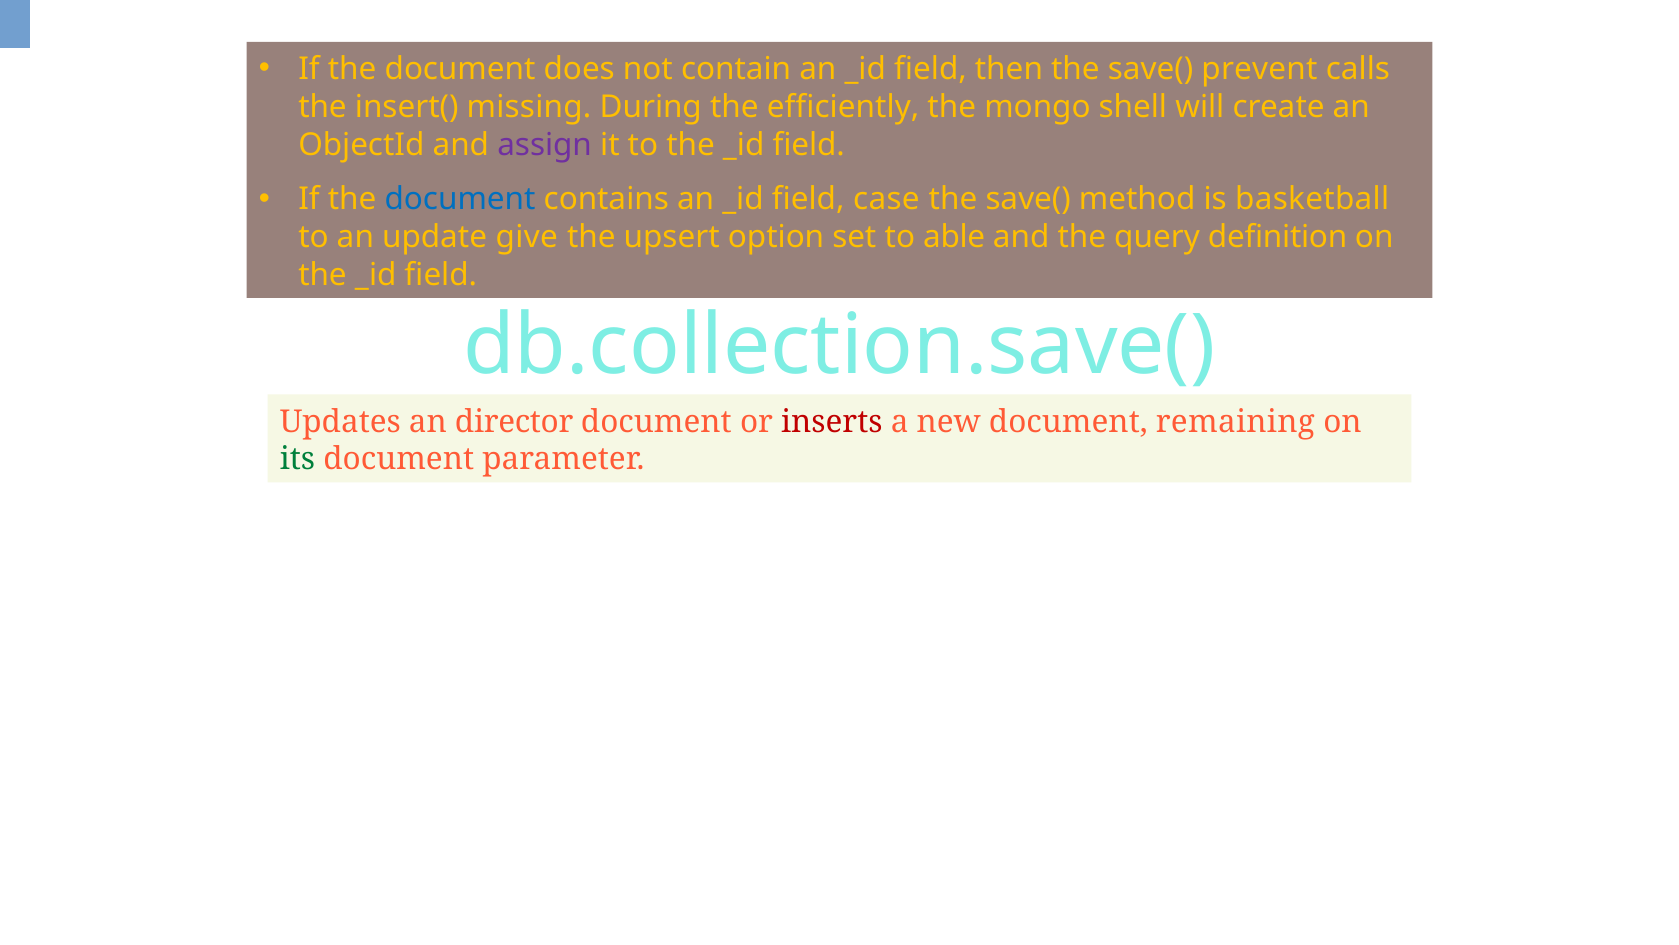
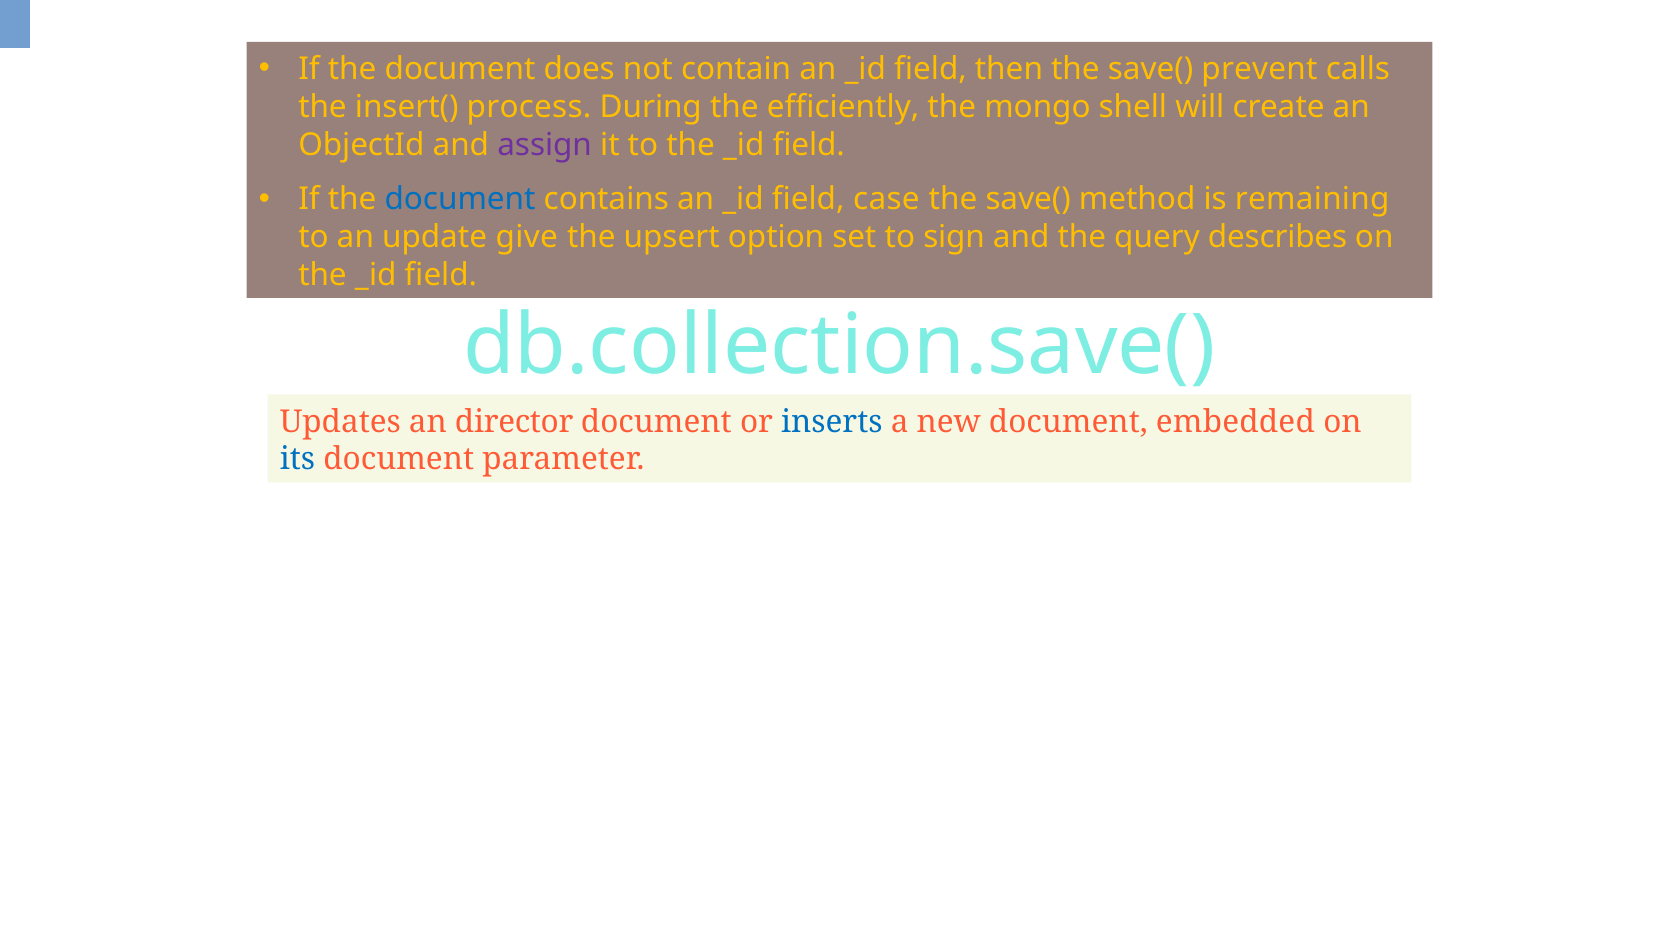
missing: missing -> process (529, 107)
basketball: basketball -> remaining (1312, 199)
able: able -> sign (954, 237)
definition: definition -> describes (1278, 237)
inserts colour: red -> blue (832, 421)
remaining: remaining -> embedded (1235, 421)
its colour: green -> blue (298, 459)
